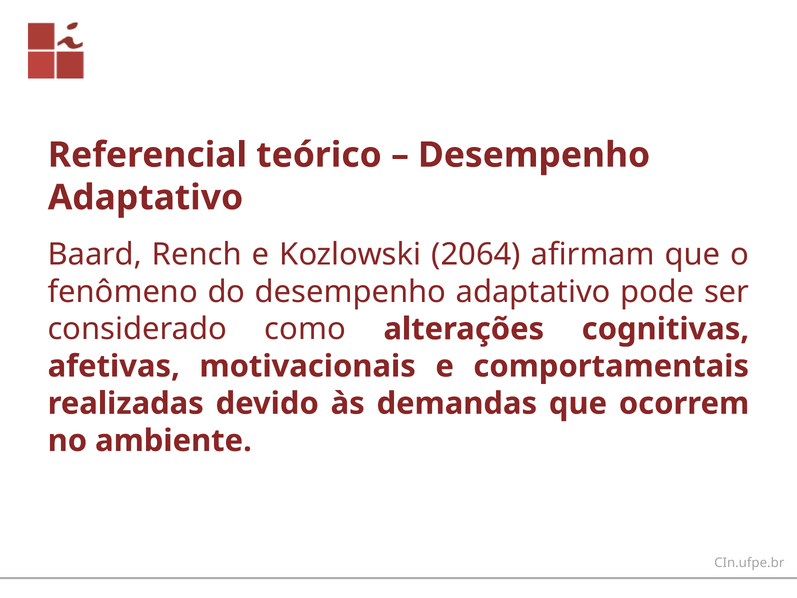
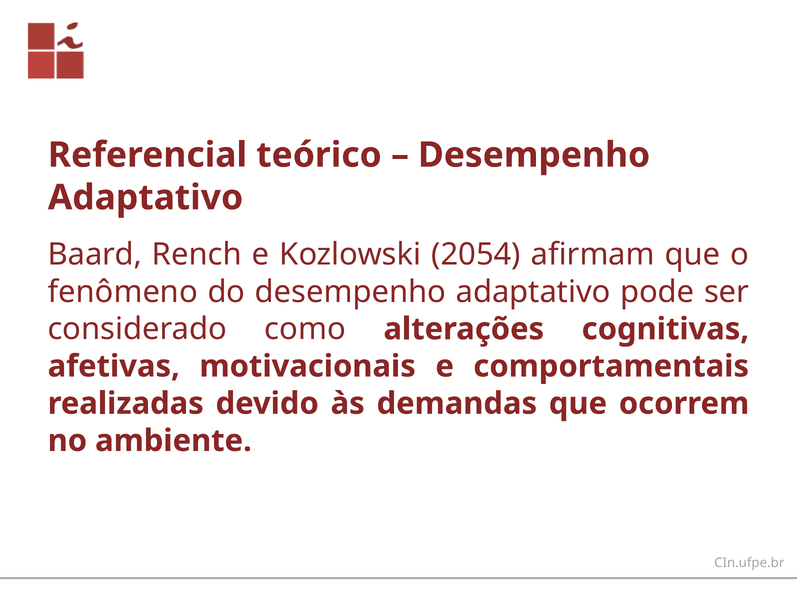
2064: 2064 -> 2054 (476, 255)
